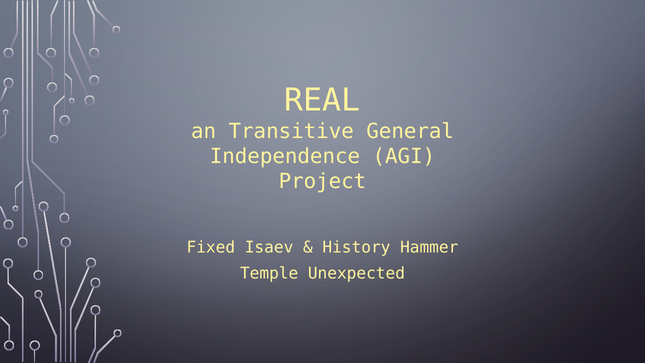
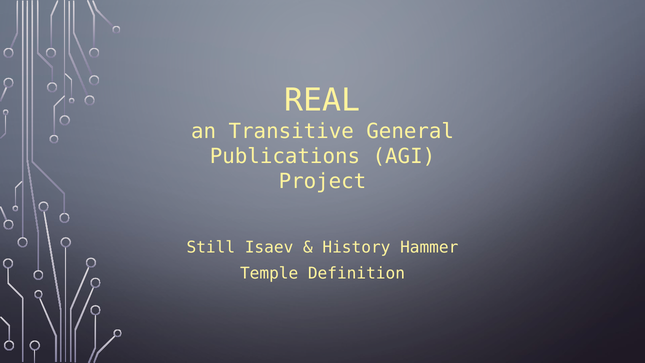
Independence: Independence -> Publications (285, 156)
Fixed: Fixed -> Still (211, 247)
Unexpected: Unexpected -> Definition (356, 273)
